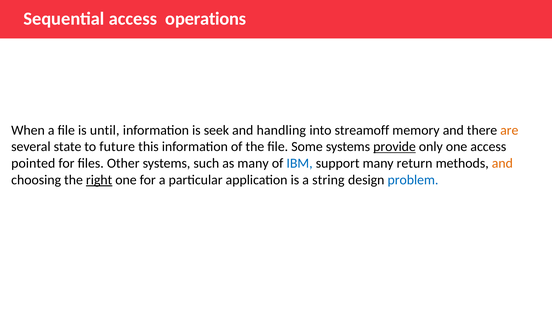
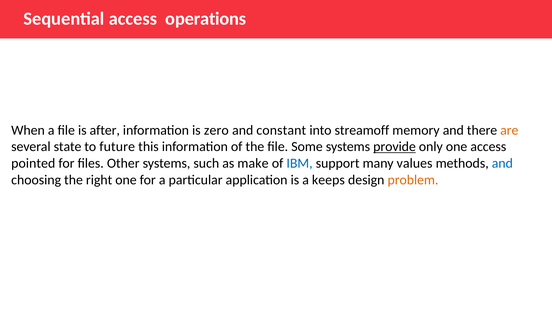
until: until -> after (105, 130)
seek: seek -> zero (216, 130)
handling: handling -> constant (281, 130)
as many: many -> make (253, 163)
return: return -> values (415, 163)
and colour: orange -> blue (502, 163)
right underline: present -> none (99, 180)
string: string -> keeps (328, 180)
problem colour: blue -> orange (413, 180)
